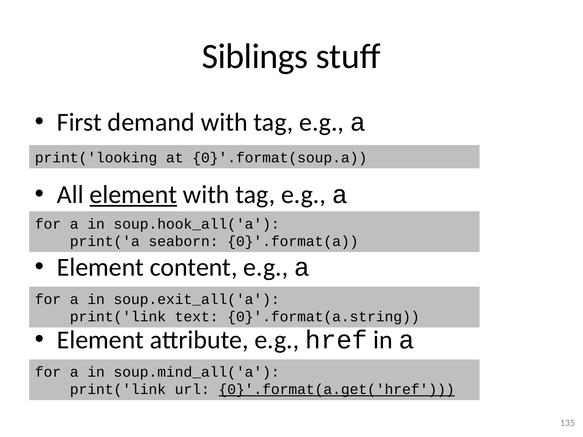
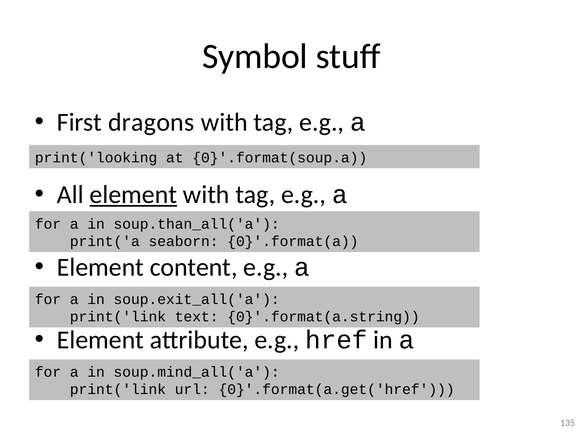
Siblings: Siblings -> Symbol (255, 56)
demand: demand -> dragons (151, 122)
soup.hook_all('a: soup.hook_all('a -> soup.than_all('a (197, 224)
0}'.format(a.get('href underline: present -> none (337, 390)
